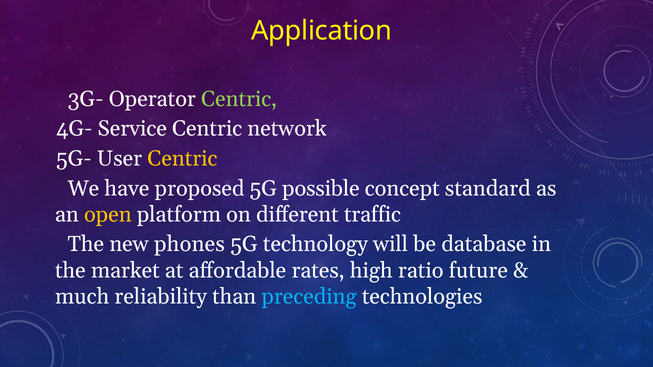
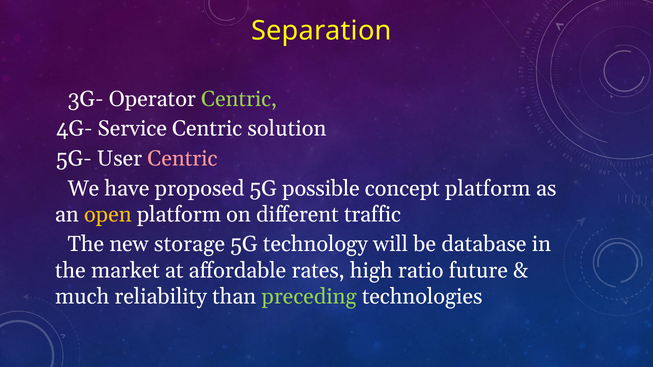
Application: Application -> Separation (321, 31)
network: network -> solution (287, 129)
Centric colour: yellow -> pink (182, 159)
concept standard: standard -> platform (488, 189)
phones: phones -> storage (190, 244)
preceding colour: light blue -> light green (309, 297)
